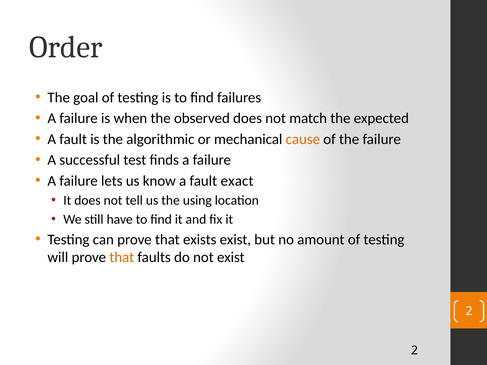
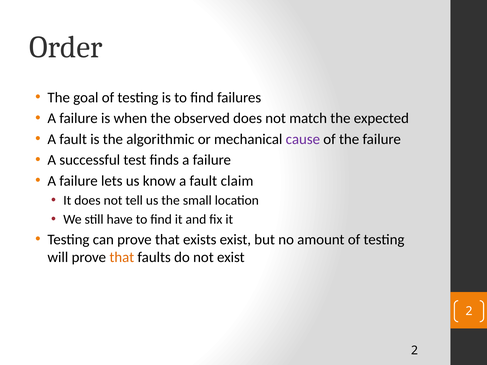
cause colour: orange -> purple (303, 139)
exact: exact -> claim (237, 181)
using: using -> small (197, 201)
